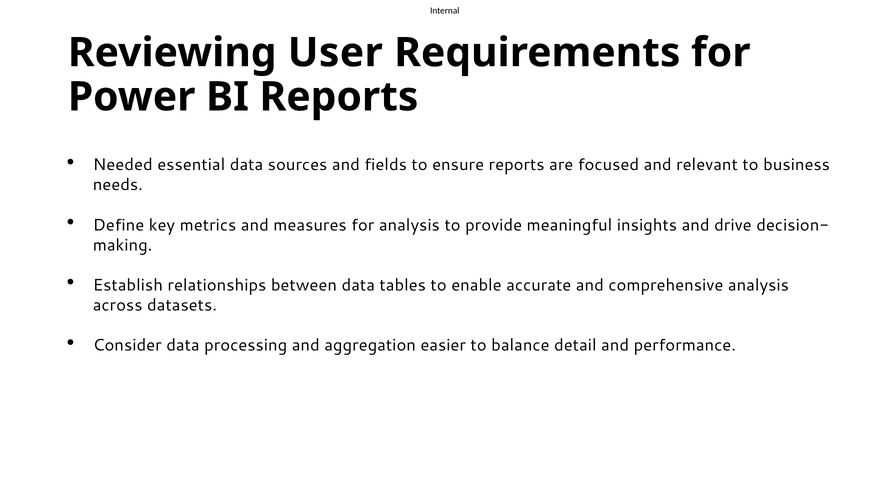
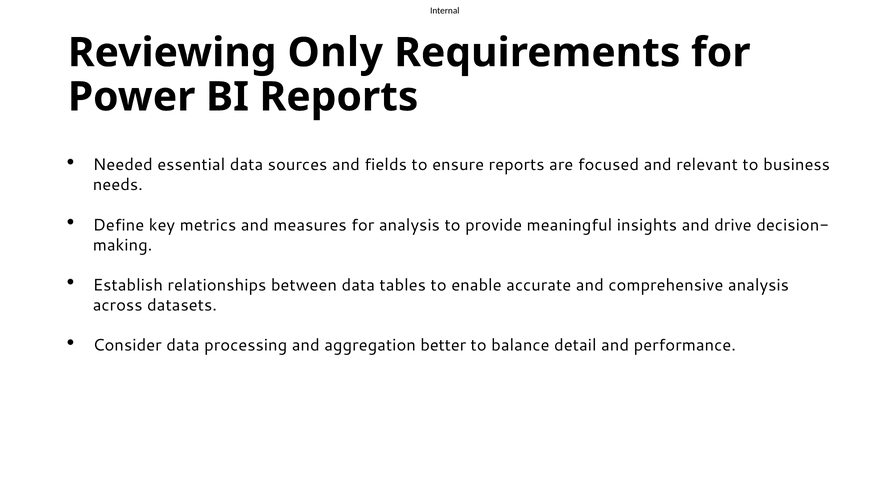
User: User -> Only (335, 53)
easier: easier -> better (443, 345)
